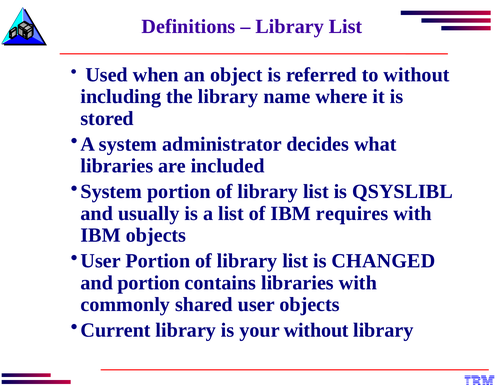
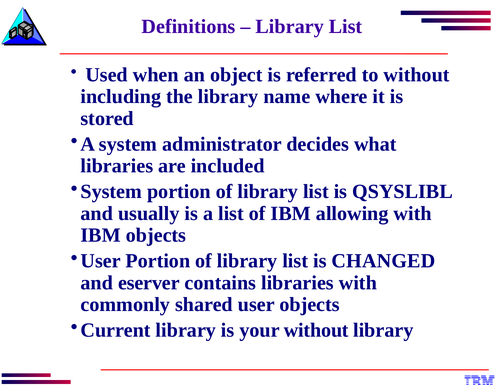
requires: requires -> allowing (352, 213)
and portion: portion -> eserver (149, 283)
